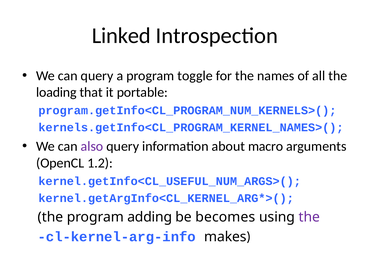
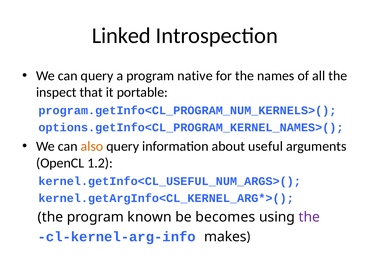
toggle: toggle -> native (195, 76)
loading: loading -> inspect (56, 93)
kernels.getInfo<CL_PROGRAM_KERNEL_NAMES>(: kernels.getInfo<CL_PROGRAM_KERNEL_NAMES>( -> options.getInfo<CL_PROGRAM_KERNEL_NAMES>( (191, 128)
also colour: purple -> orange (92, 147)
macro: macro -> useful (265, 147)
adding: adding -> known (150, 217)
